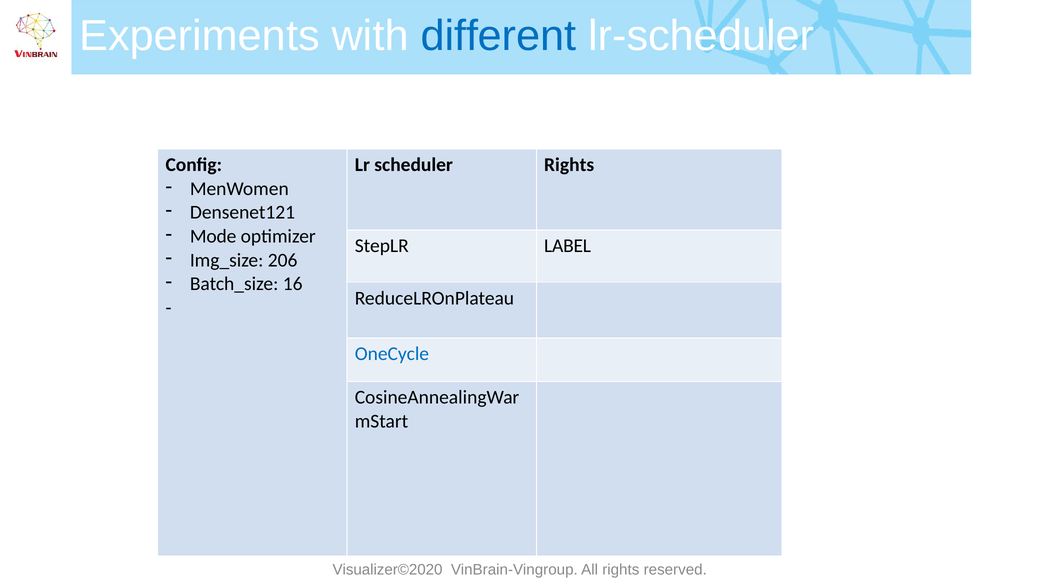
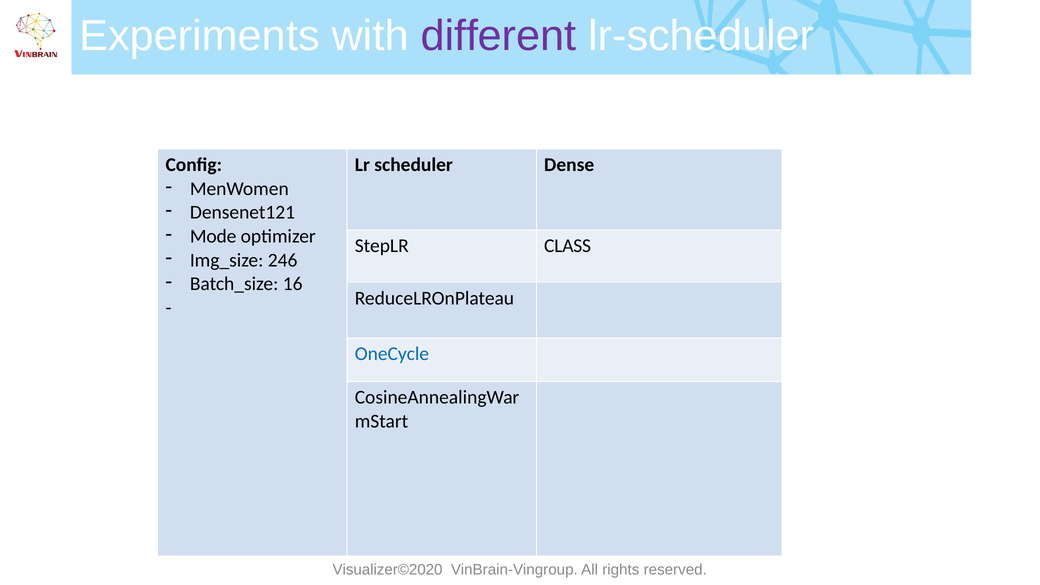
different colour: blue -> purple (498, 36)
scheduler Rights: Rights -> Dense (569, 165)
LABEL: LABEL -> CLASS (568, 246)
206: 206 -> 246 (283, 260)
